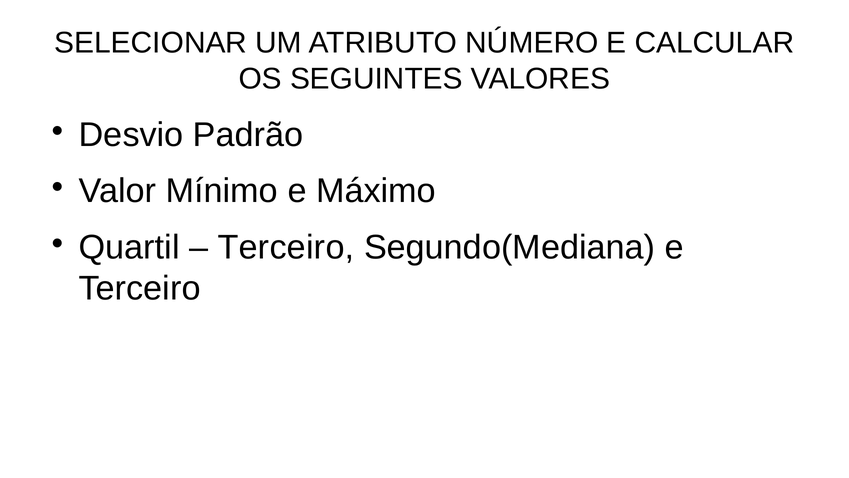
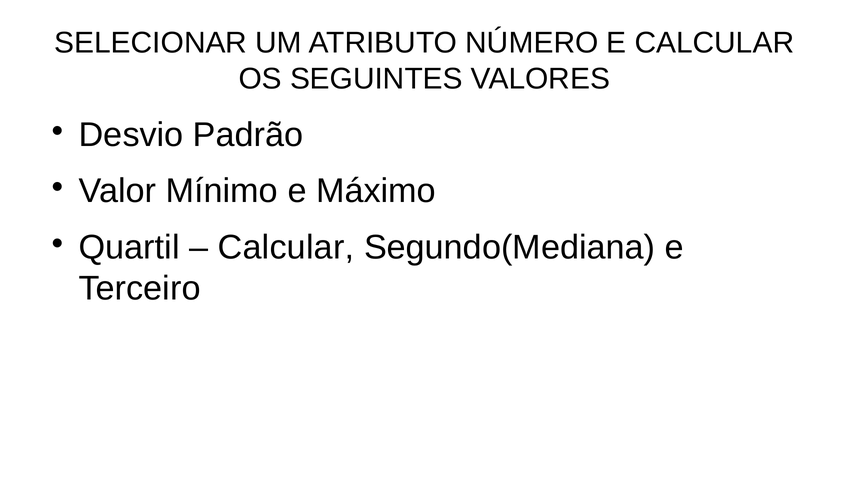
Terceiro: Terceiro -> Calcular (286, 247)
